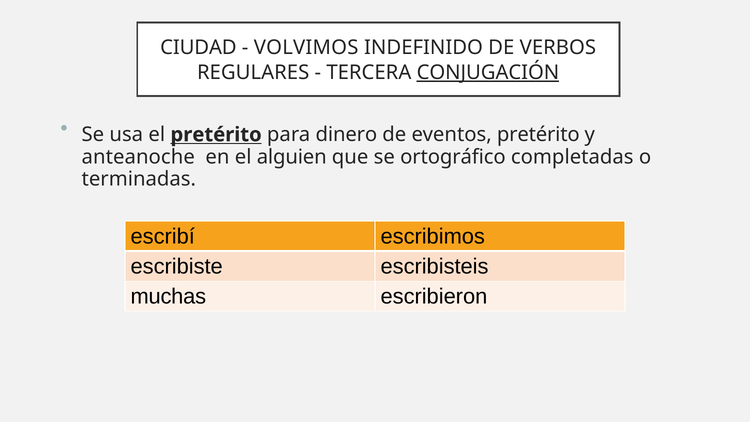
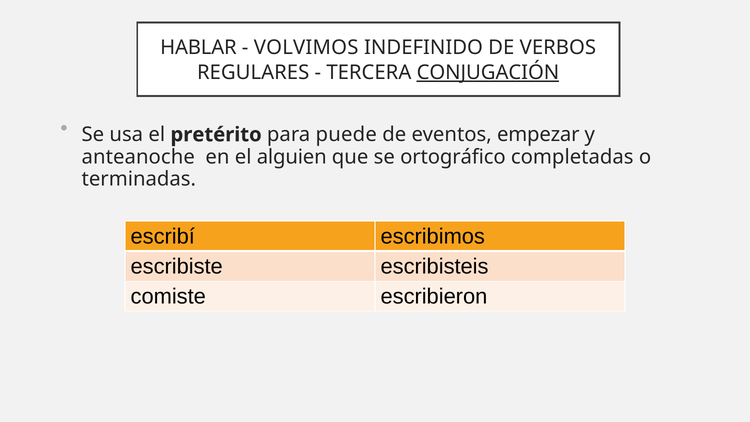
CIUDAD: CIUDAD -> HABLAR (198, 48)
pretérito underline: present -> none (216, 135)
dinero: dinero -> puede (346, 135)
eventos pretérito: pretérito -> empezar (538, 135)
muchas: muchas -> comiste (168, 296)
